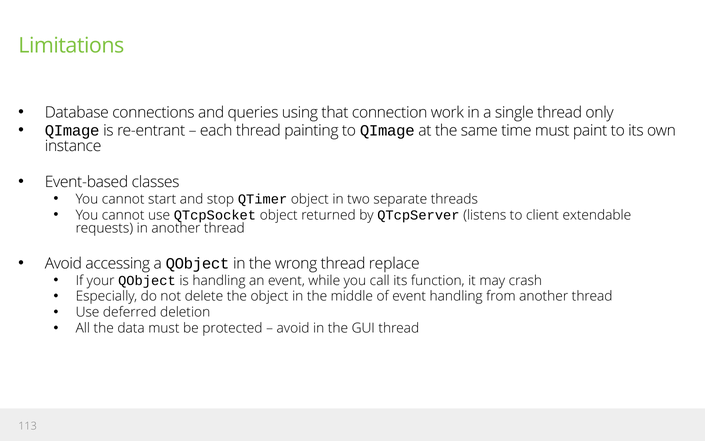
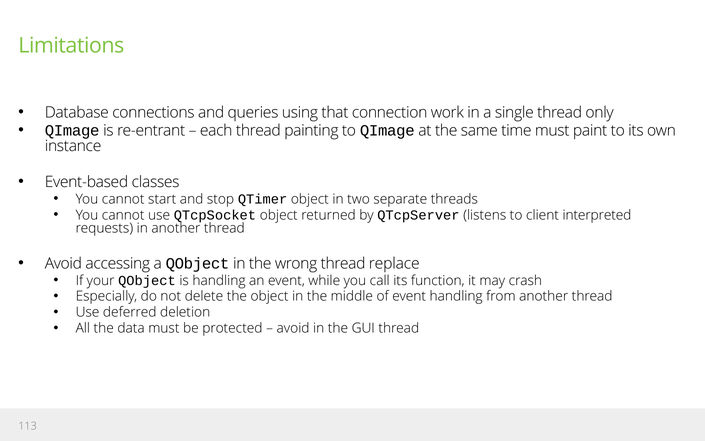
extendable: extendable -> interpreted (597, 215)
